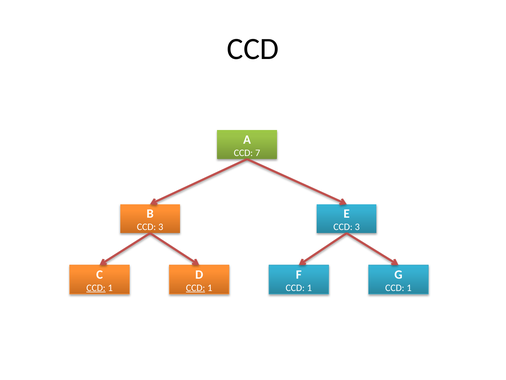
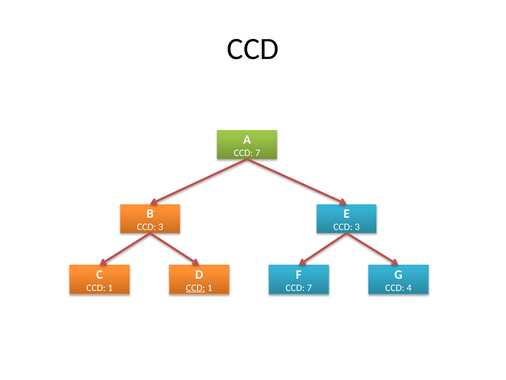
CCD underline: present -> none (96, 287)
1: 1 -> 7 (309, 287)
1: 1 -> 4 (409, 287)
